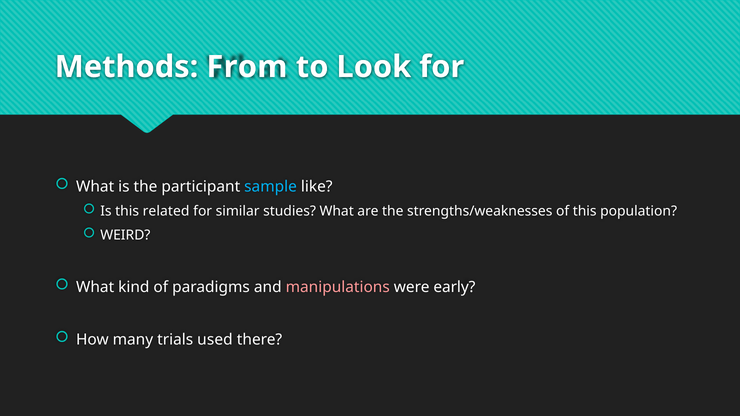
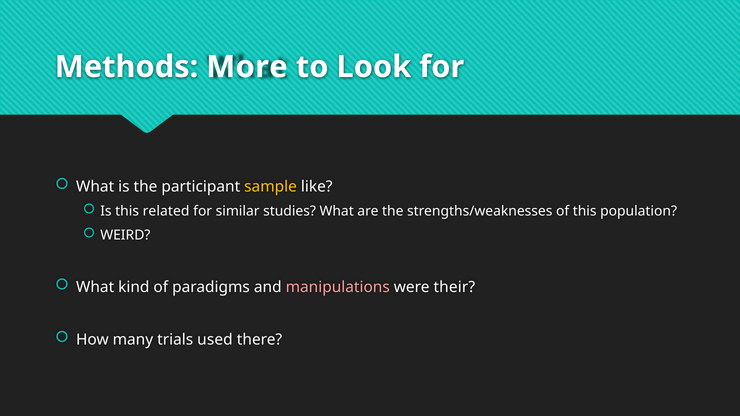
From: From -> More (247, 67)
sample colour: light blue -> yellow (271, 187)
early: early -> their (454, 287)
